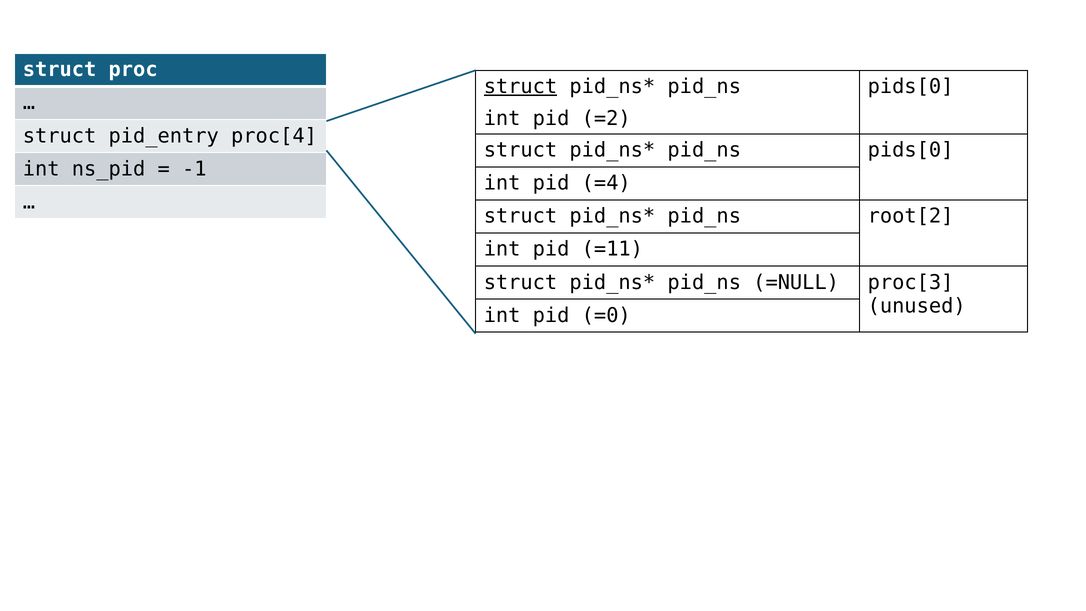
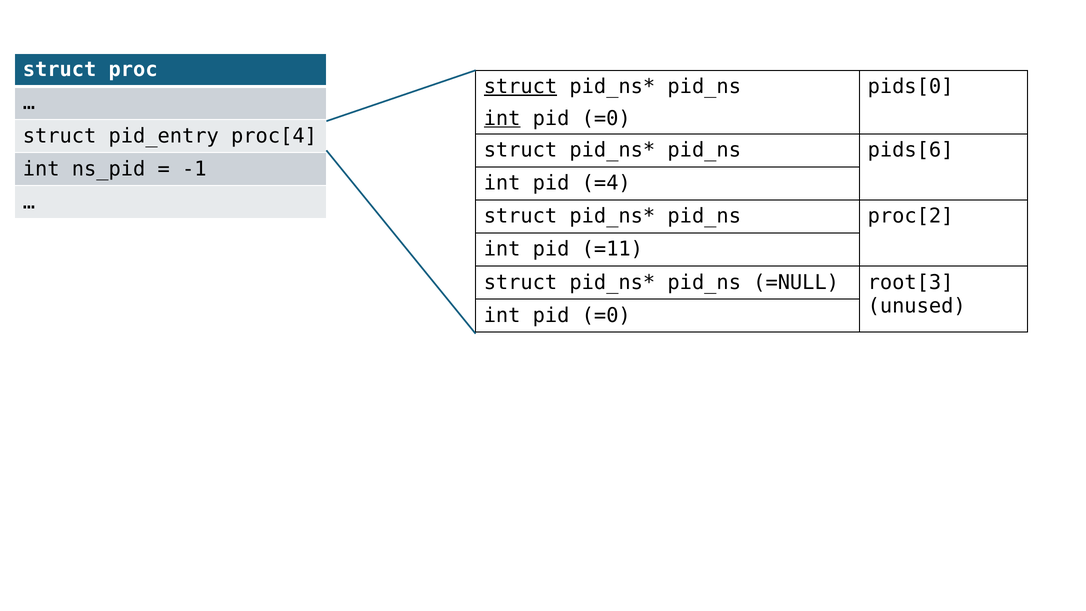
int underline: none -> present (502, 118)
=2: =2 -> =0 (606, 118)
pids[0: pids[0 -> pids[6 (911, 150)
root[2: root[2 -> proc[2 (911, 216)
proc[3: proc[3 -> root[3 (911, 282)
